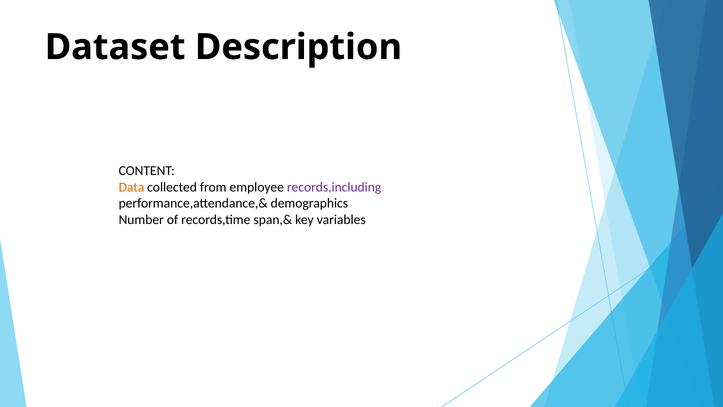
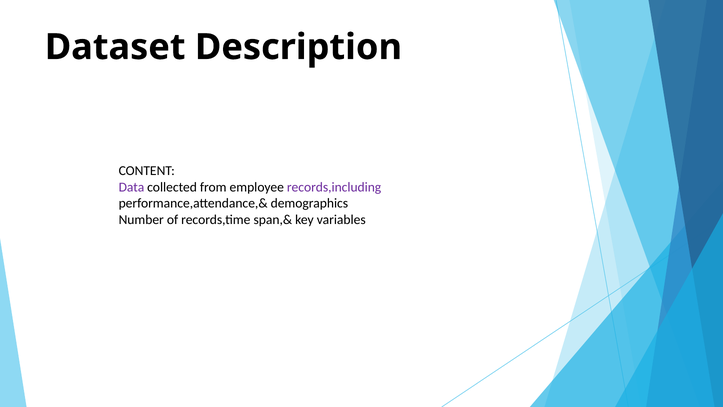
Data colour: orange -> purple (131, 187)
